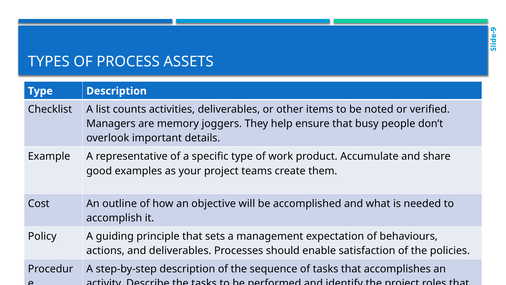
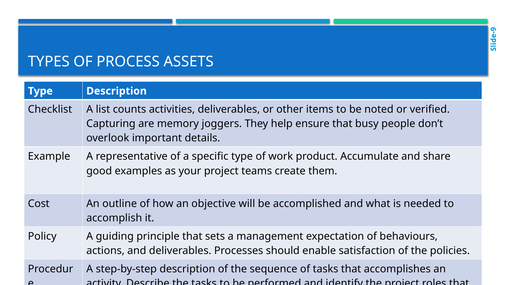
Managers: Managers -> Capturing (111, 124)
